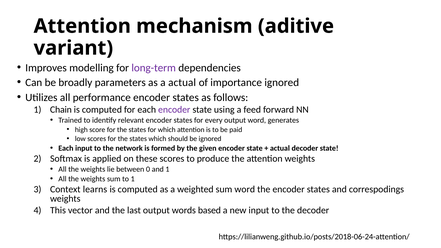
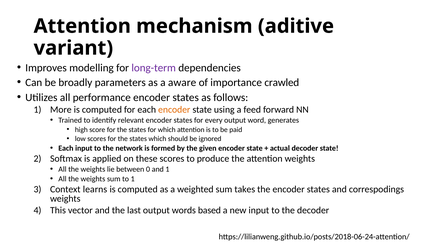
a actual: actual -> aware (182, 83)
importance ignored: ignored -> crawled (282, 83)
Chain: Chain -> More (61, 110)
encoder colour: purple -> orange (174, 110)
sum word: word -> takes (245, 189)
